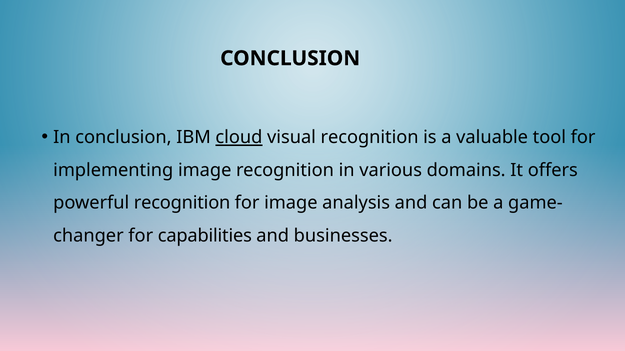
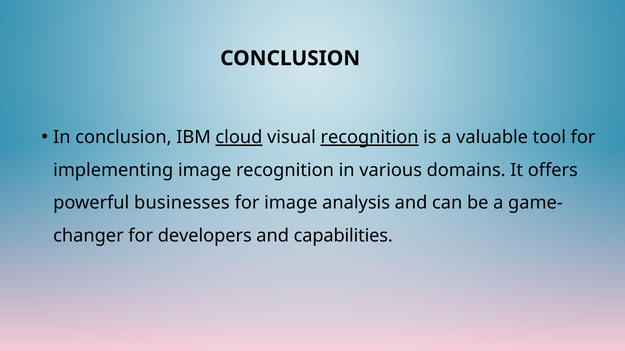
recognition underline: none -> present (370, 138)
powerful recognition: recognition -> businesses (182, 203)
capabilities: capabilities -> developers (205, 236)
businesses: businesses -> capabilities (343, 236)
